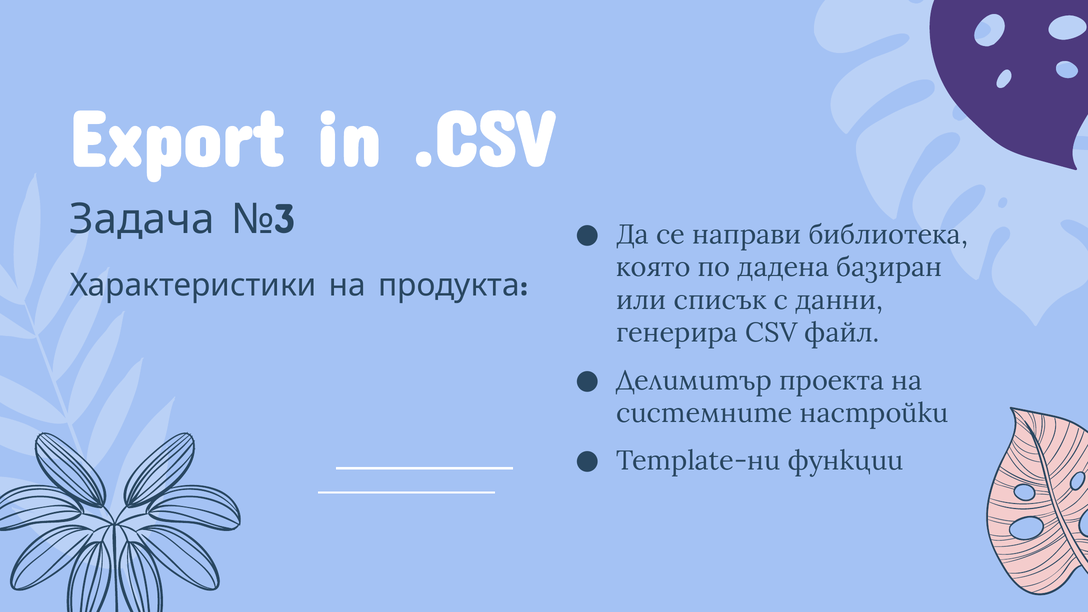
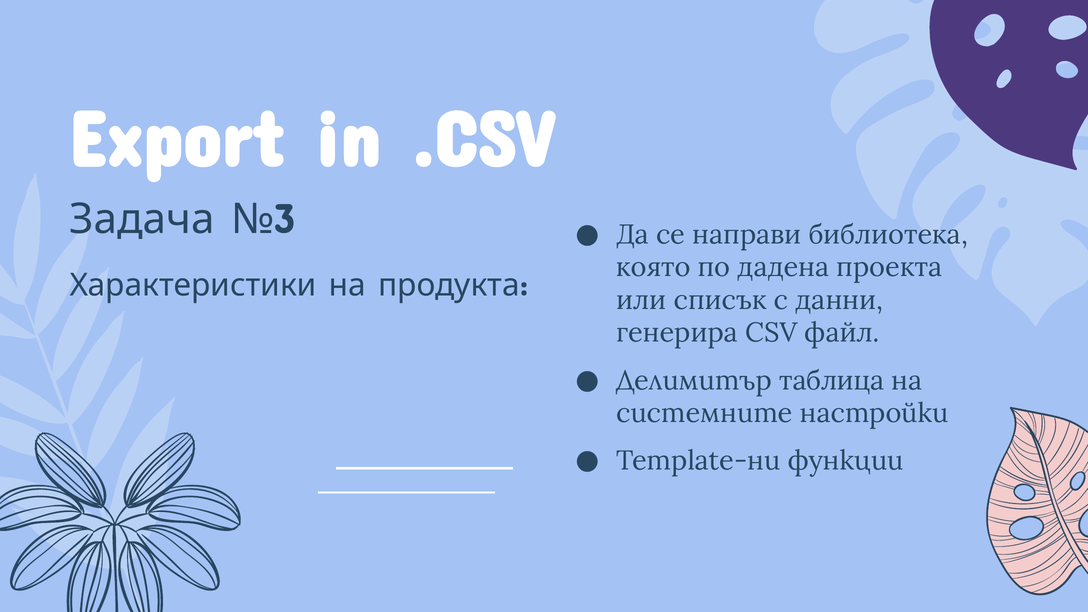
базиран: базиран -> проекта (889, 268)
проекта: проекта -> таблица (832, 381)
